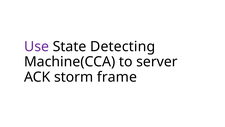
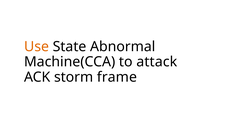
Use colour: purple -> orange (37, 46)
Detecting: Detecting -> Abnormal (123, 46)
server: server -> attack (157, 62)
